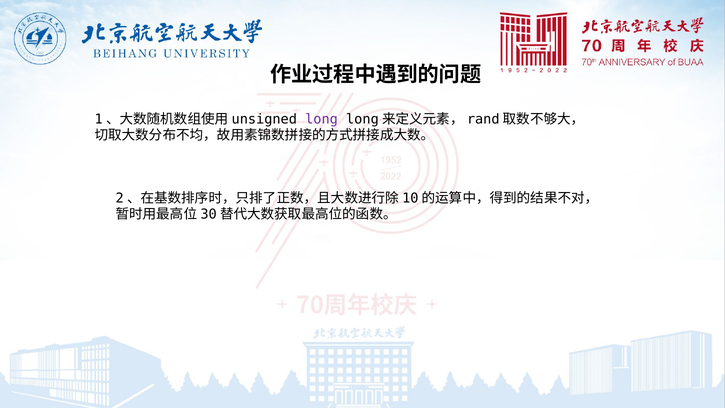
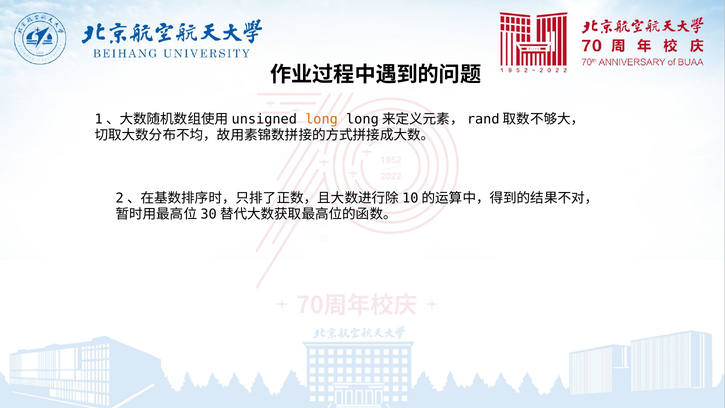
long colour: purple -> orange (322, 119)
